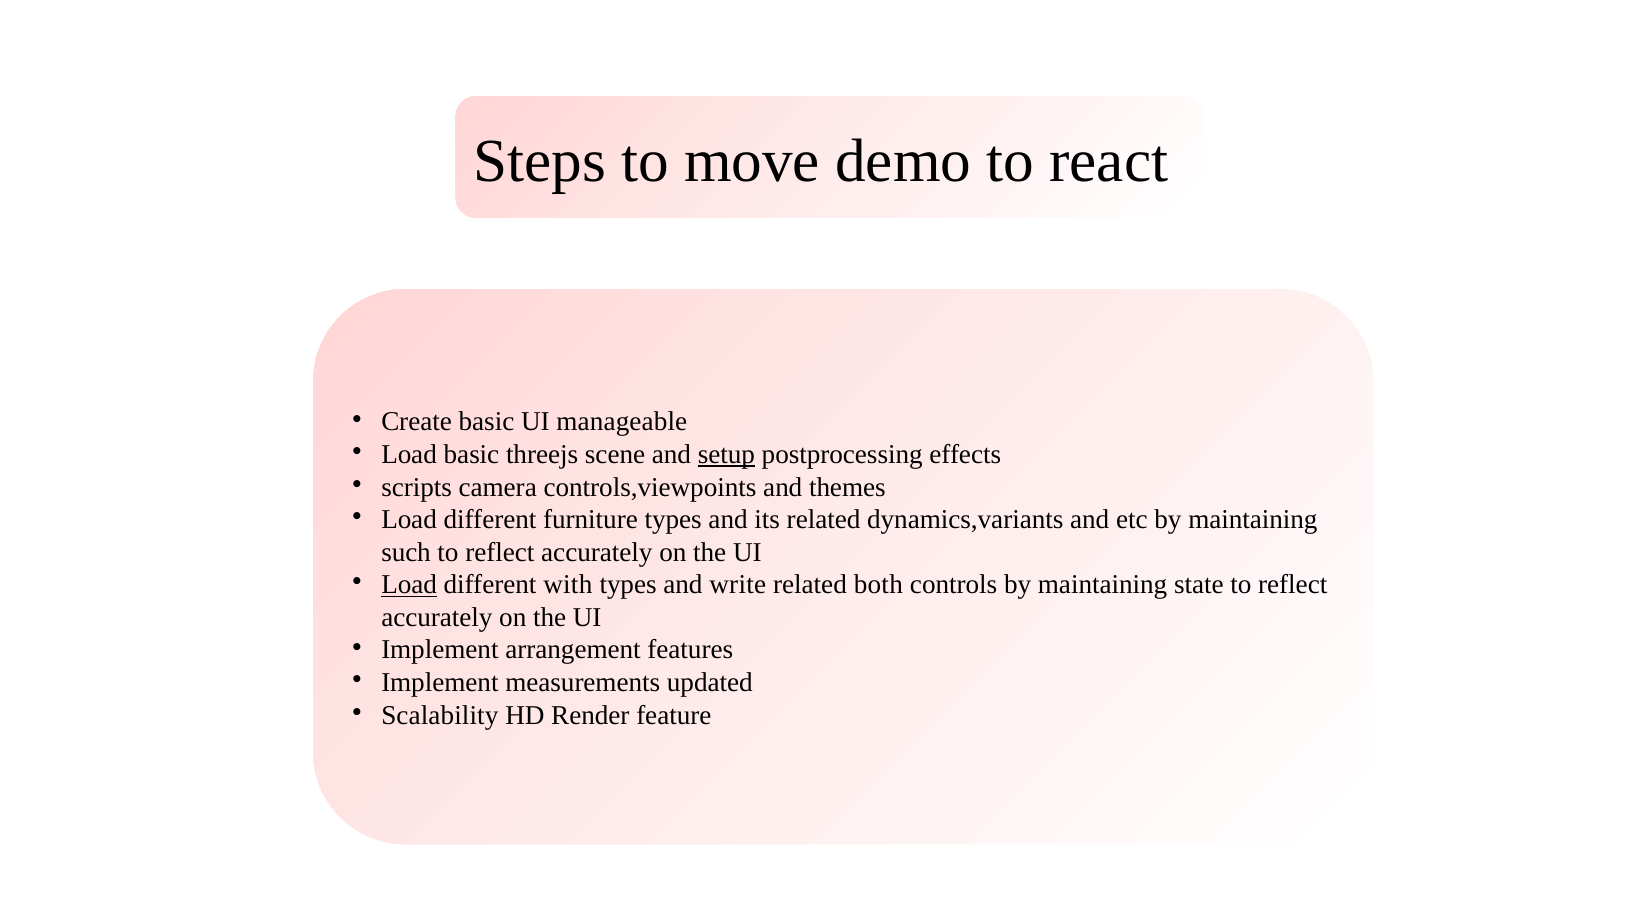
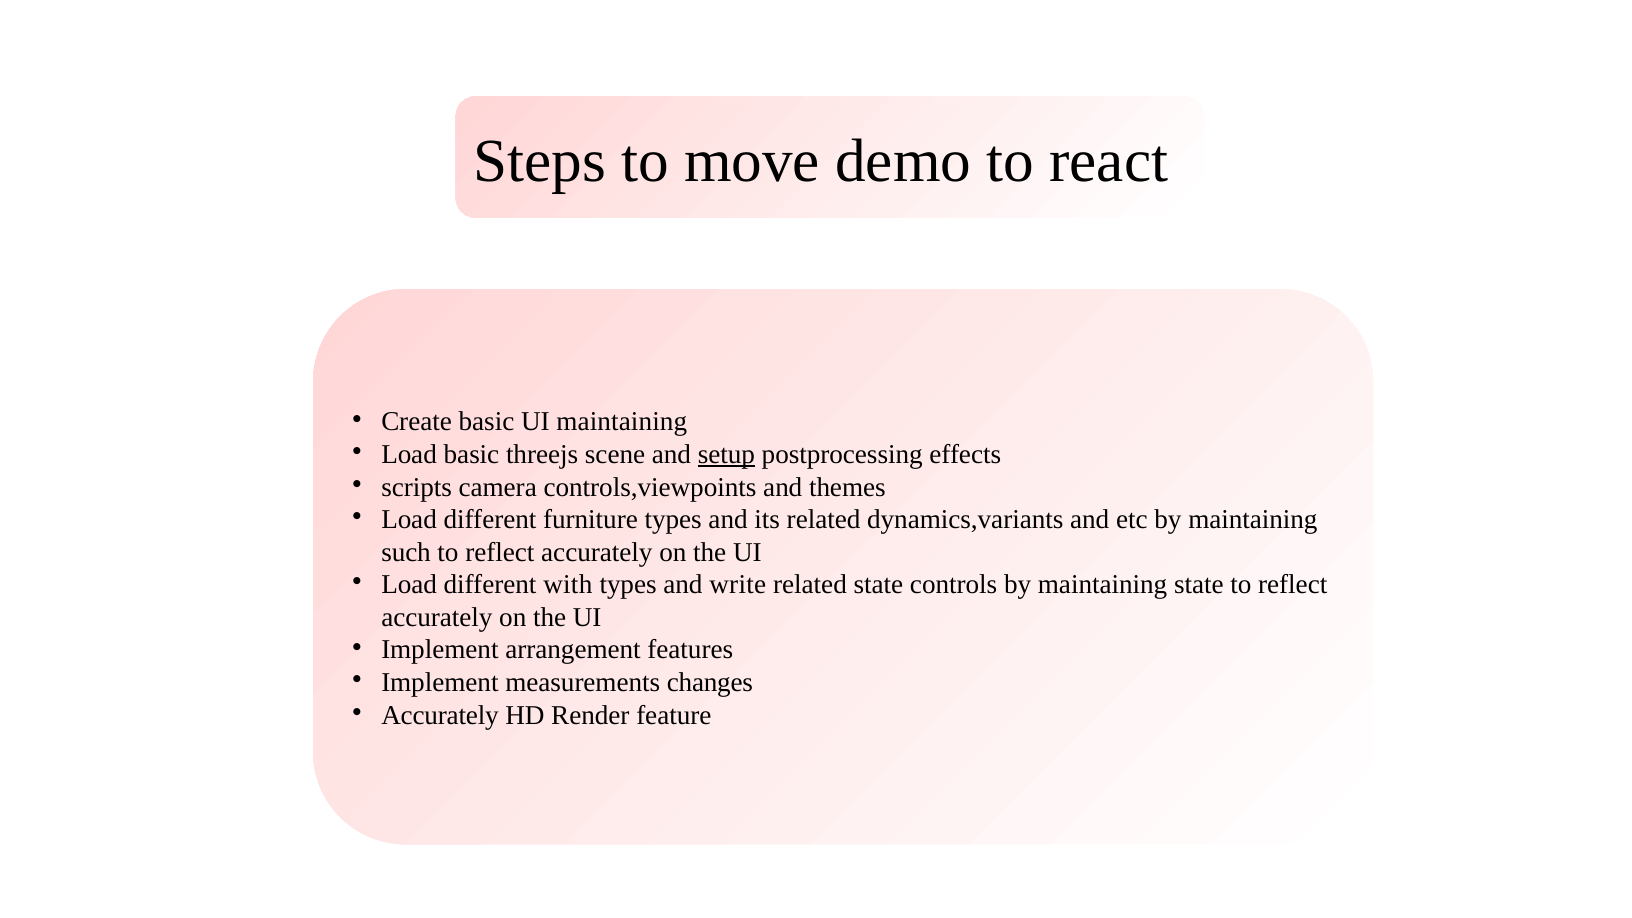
UI manageable: manageable -> maintaining (622, 422)
Load underline: present -> none (409, 585)
related both: both -> state (878, 585)
updated: updated -> changes (710, 683)
Scalability: Scalability -> Accurately (440, 715)
